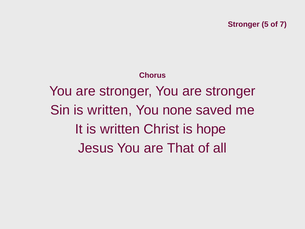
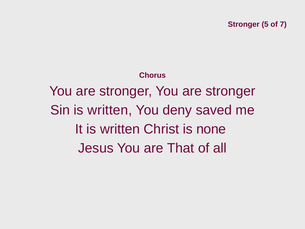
none: none -> deny (177, 110)
hope: hope -> none (211, 129)
